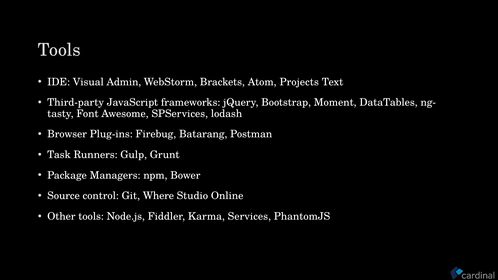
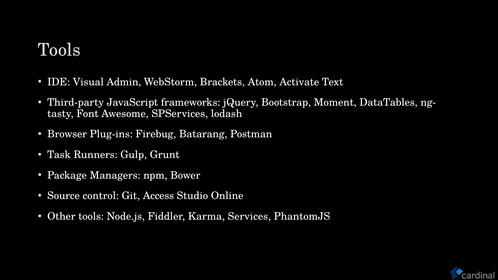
Projects: Projects -> Activate (299, 82)
Where: Where -> Access (158, 196)
